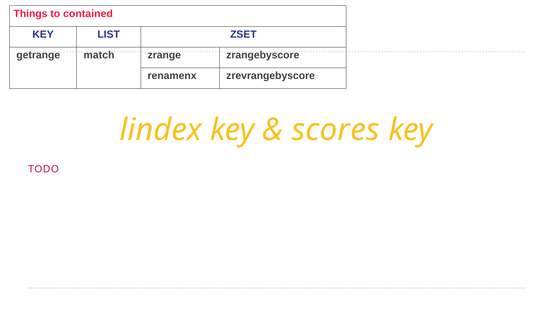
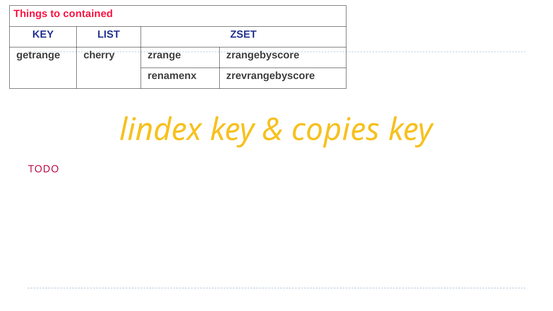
match: match -> cherry (99, 55)
scores: scores -> copies (336, 130)
